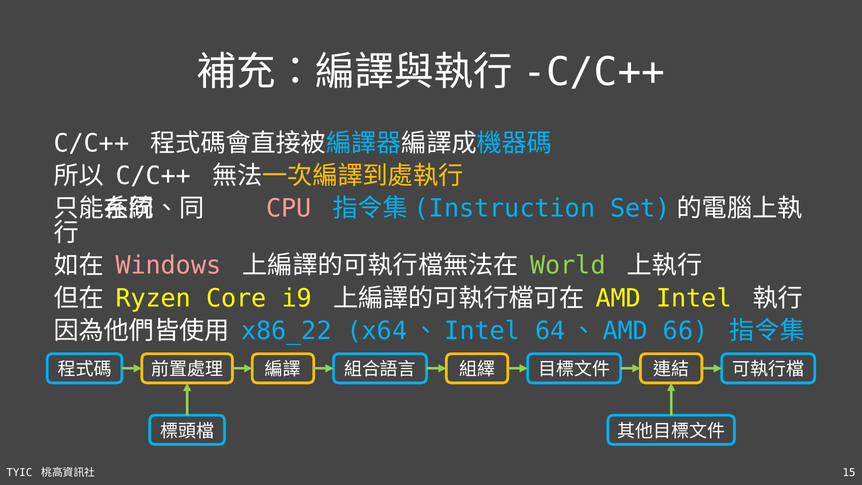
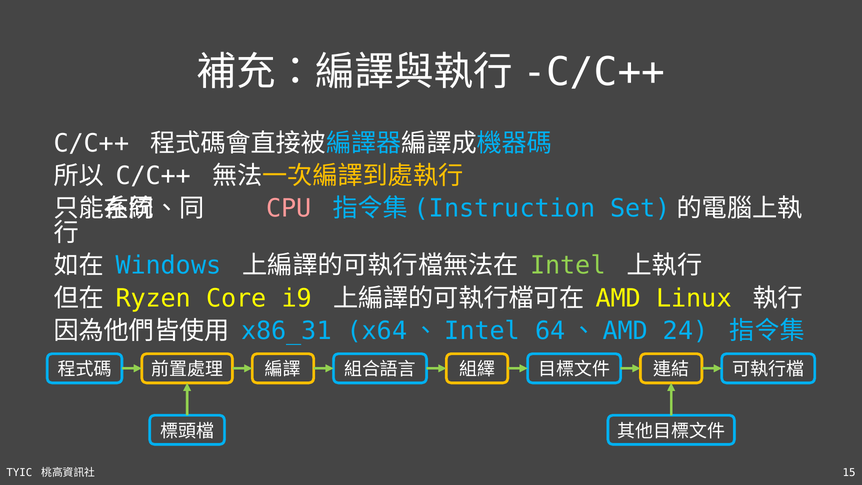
Windows colour: pink -> light blue (168, 266)
World: World -> Intel (568, 266)
Intel: Intel -> Linux (694, 298)
x86_22: x86_22 -> x86_31 (286, 331)
66: 66 -> 24 (686, 331)
